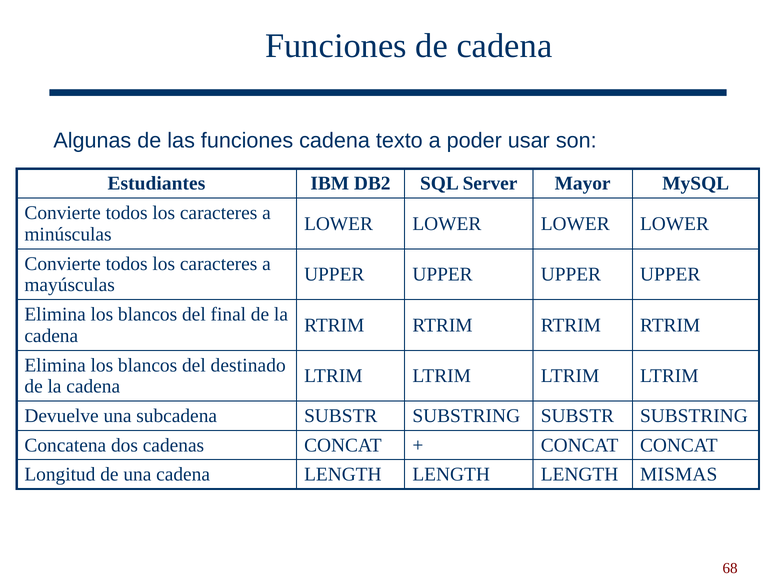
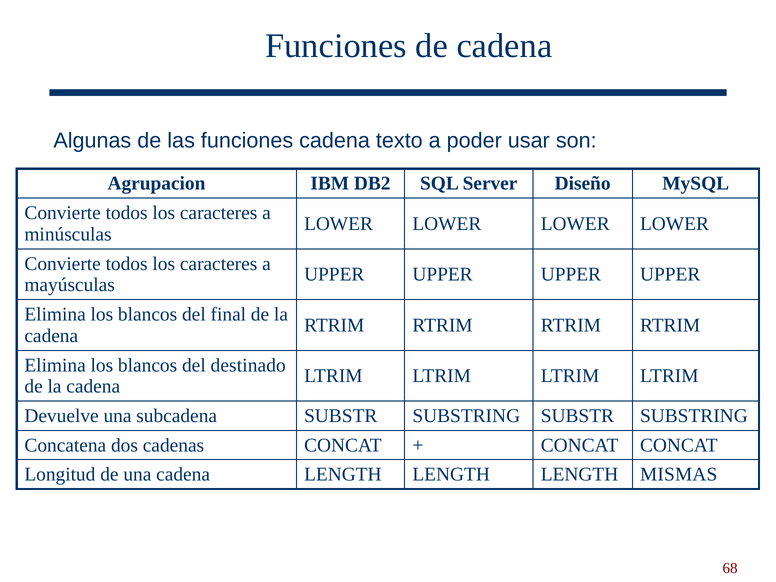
Estudiantes: Estudiantes -> Agrupacion (156, 184)
Mayor: Mayor -> Diseño (583, 184)
